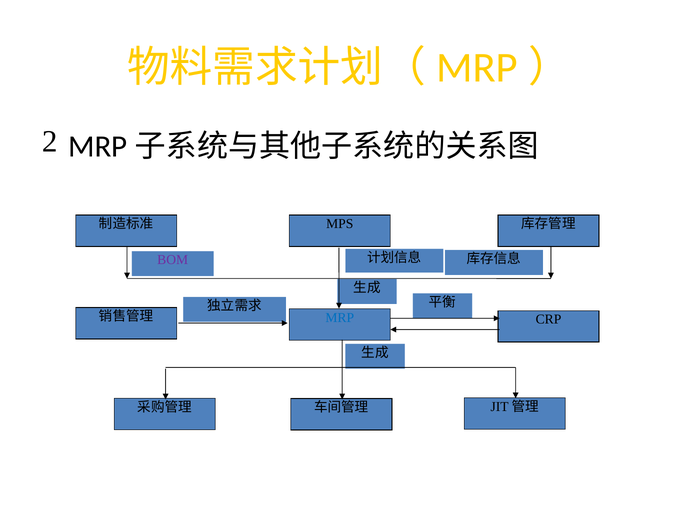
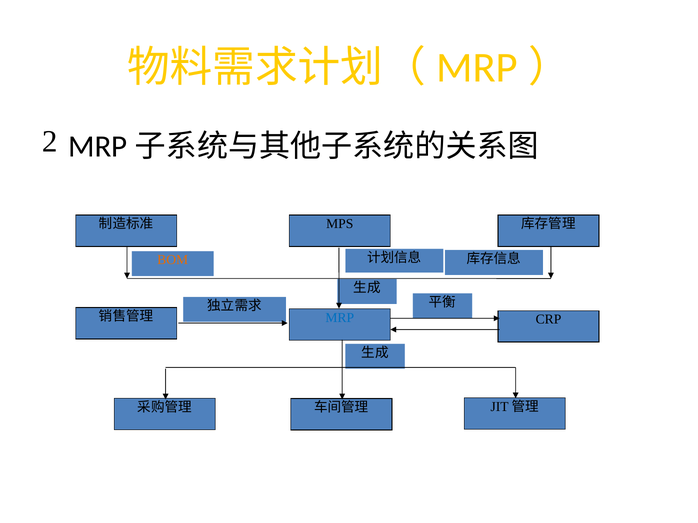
BOM colour: purple -> orange (173, 260)
